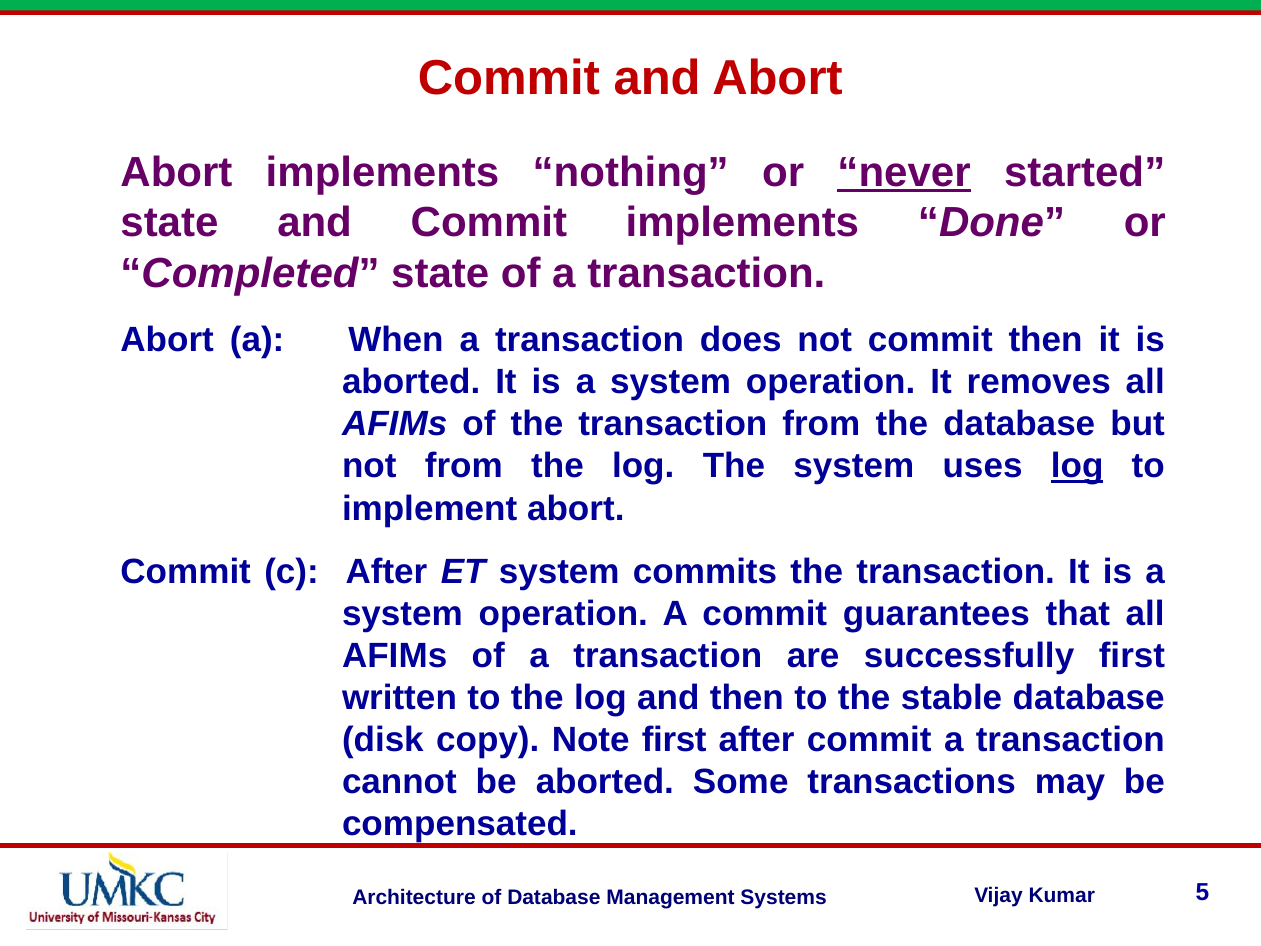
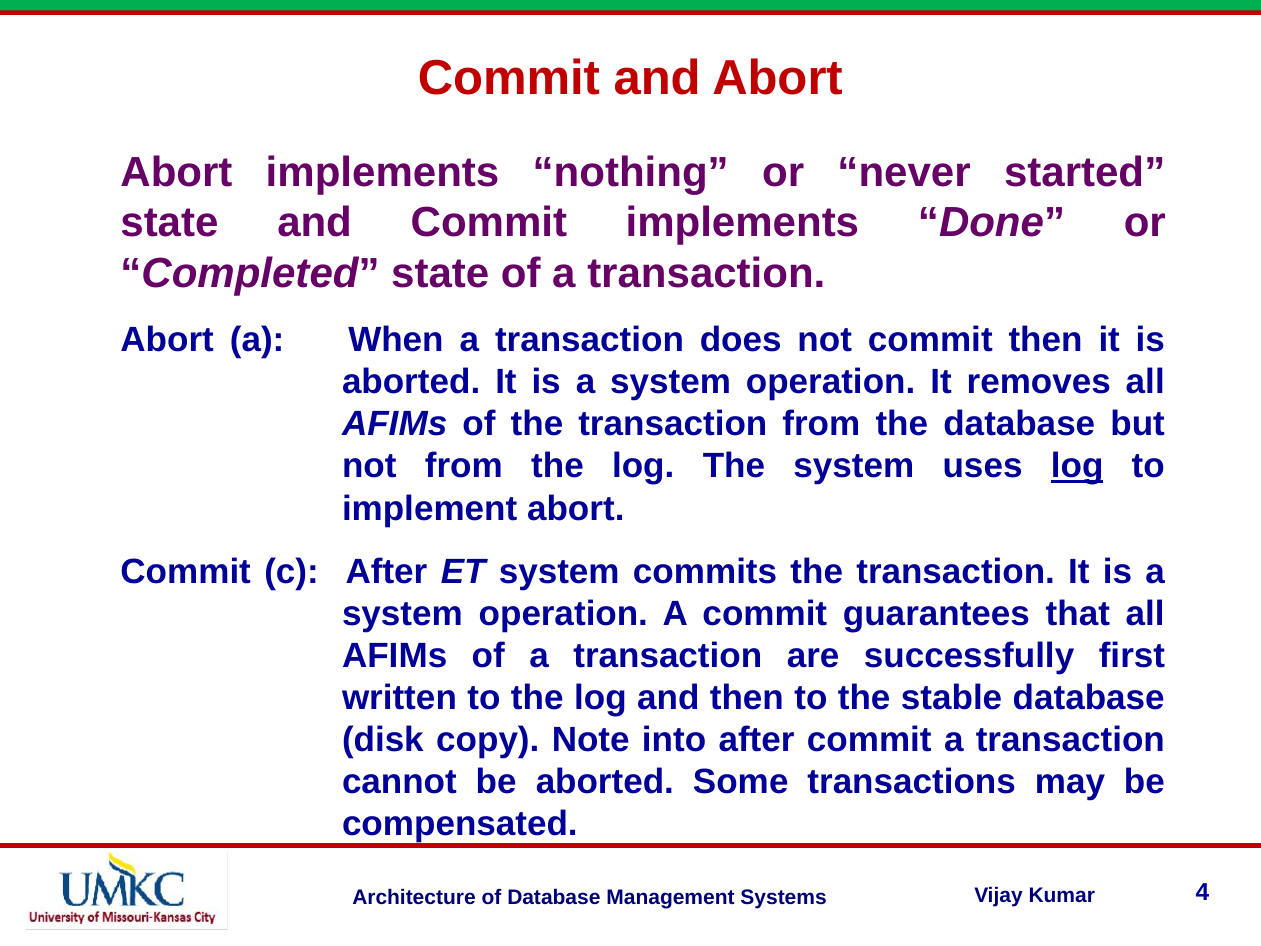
never underline: present -> none (904, 172)
Note first: first -> into (674, 740)
5: 5 -> 4 (1202, 892)
